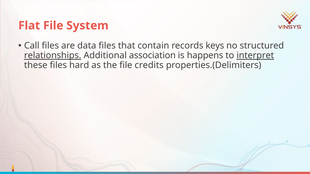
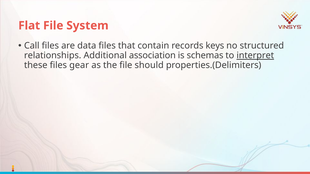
relationships underline: present -> none (53, 56)
happens: happens -> schemas (205, 56)
hard: hard -> gear (79, 65)
credits: credits -> should (149, 65)
